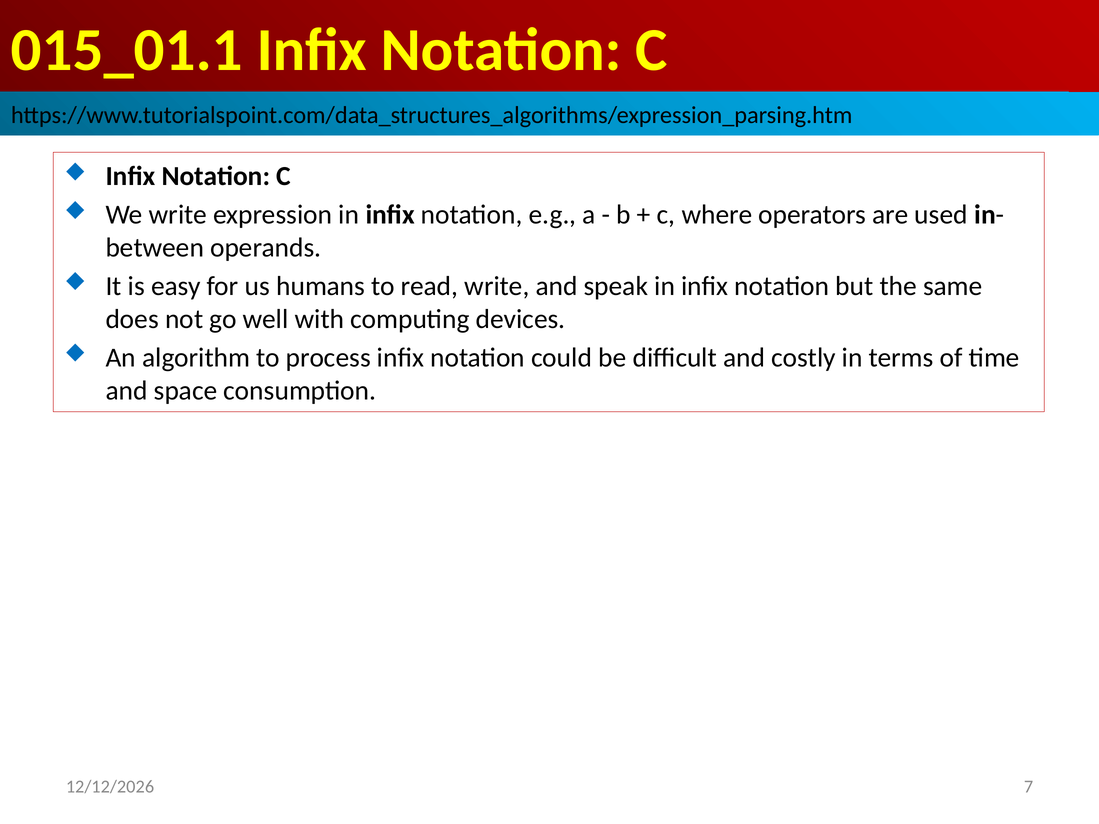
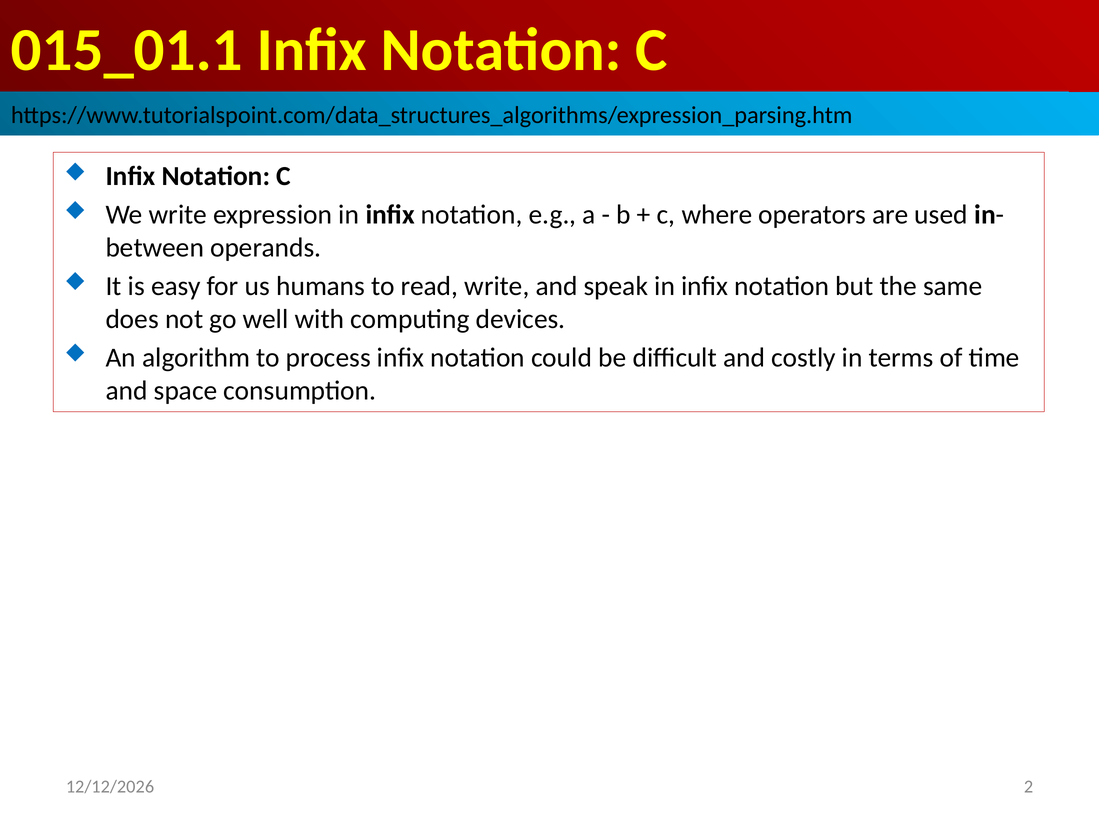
7: 7 -> 2 (1029, 787)
